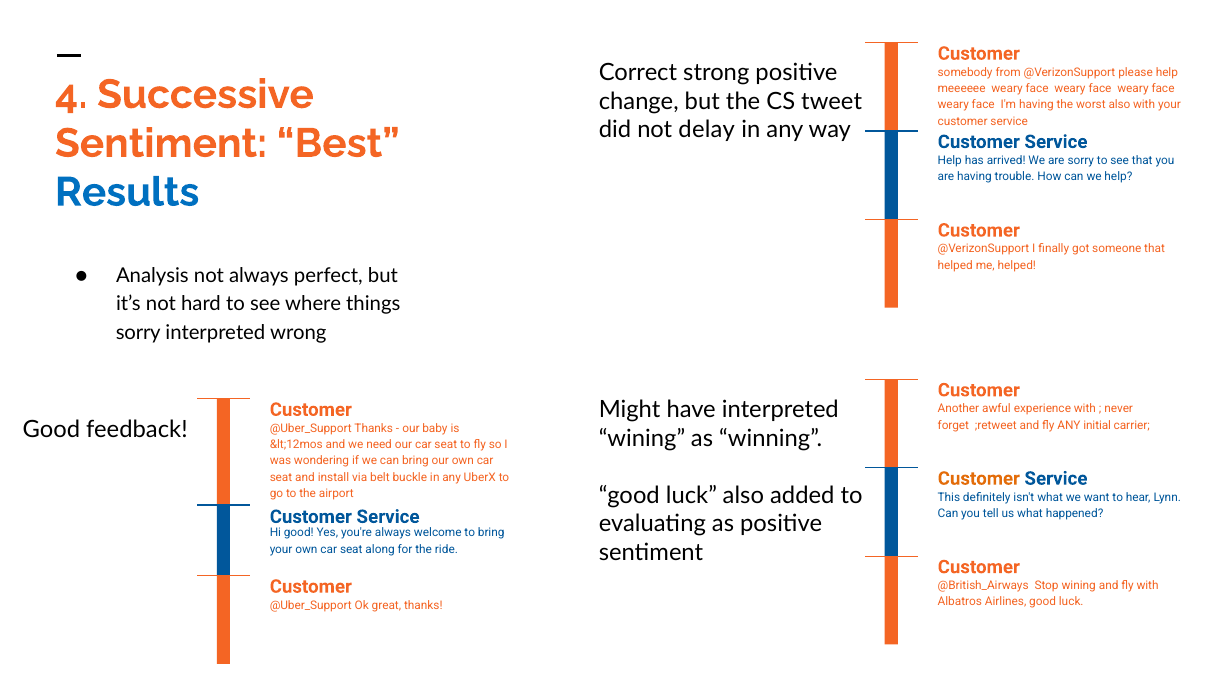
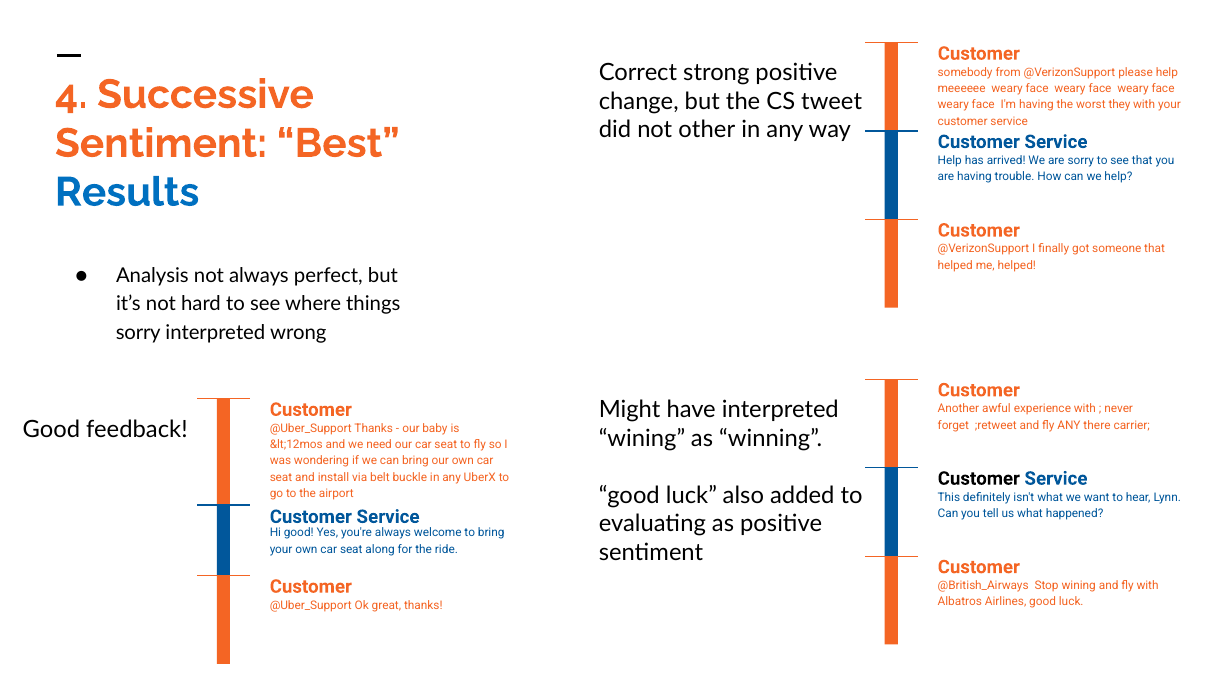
worst also: also -> they (1120, 105)
delay: delay -> other (707, 130)
initial: initial -> there (1097, 425)
Customer colour: orange -> black (979, 479)
